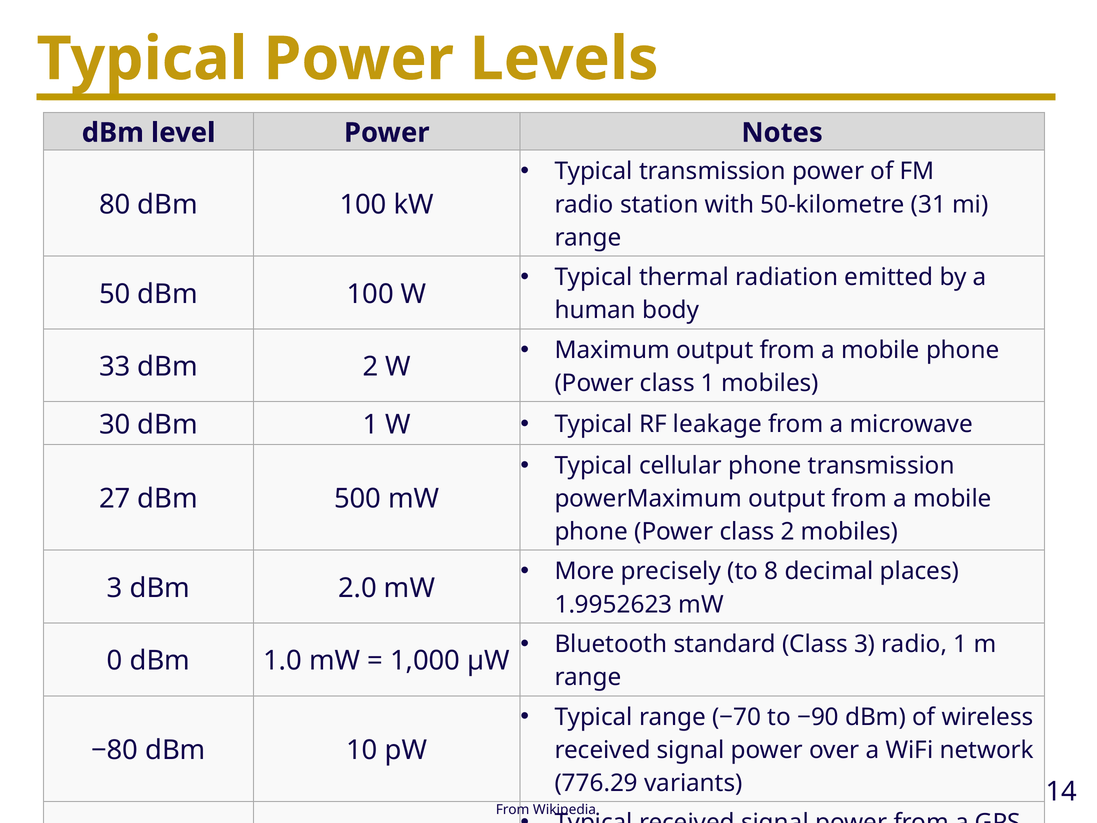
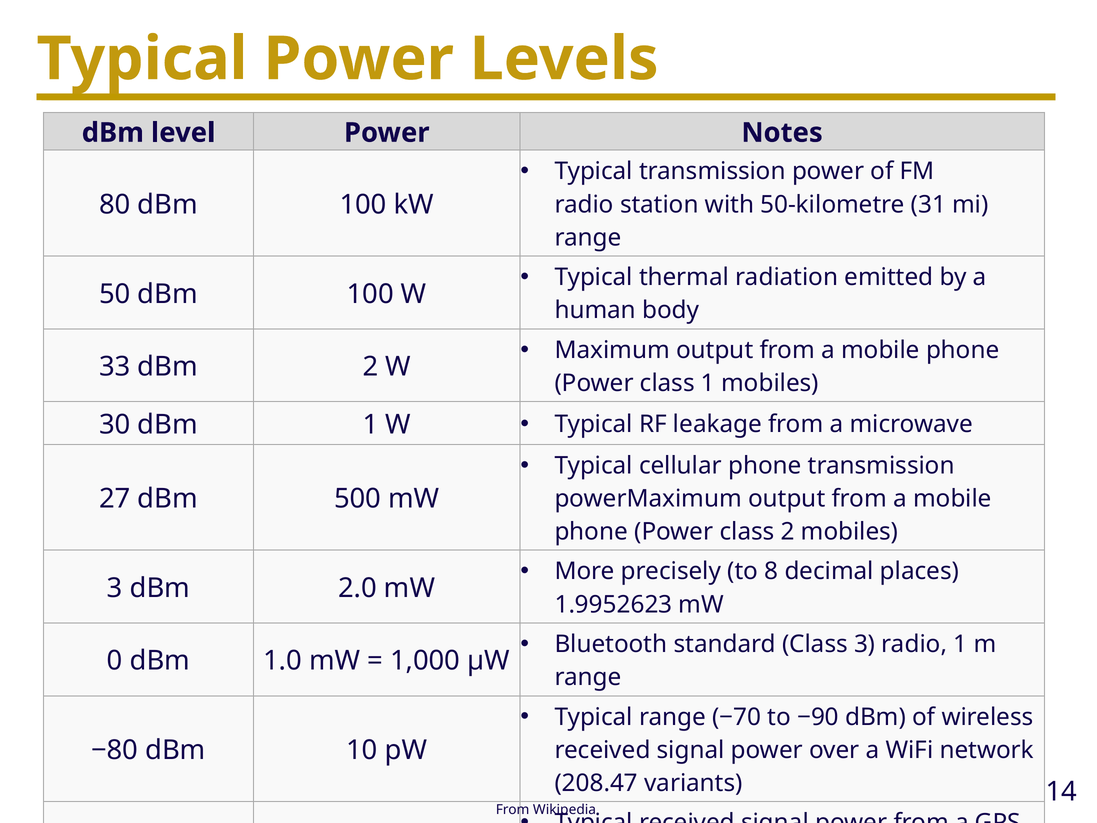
776.29: 776.29 -> 208.47 (596, 783)
